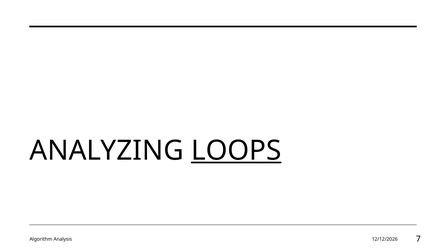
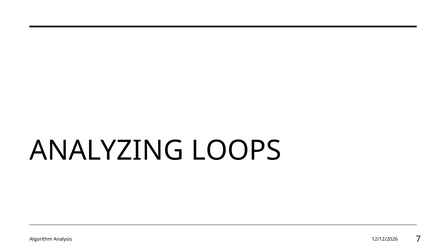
LOOPS underline: present -> none (236, 150)
